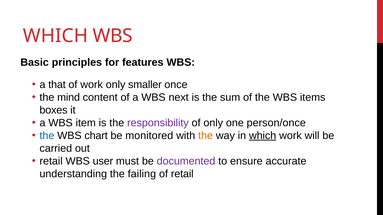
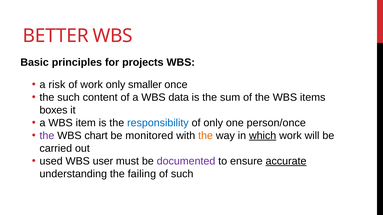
WHICH: WHICH -> BETTER (56, 36)
features: features -> projects (143, 62)
that: that -> risk (57, 85)
the mind: mind -> such (69, 98)
next: next -> data (179, 98)
responsibility colour: purple -> blue (158, 123)
the colour: blue -> purple (47, 136)
retail: retail -> used (51, 161)
accurate underline: none -> present (286, 161)
of retail: retail -> such (182, 174)
